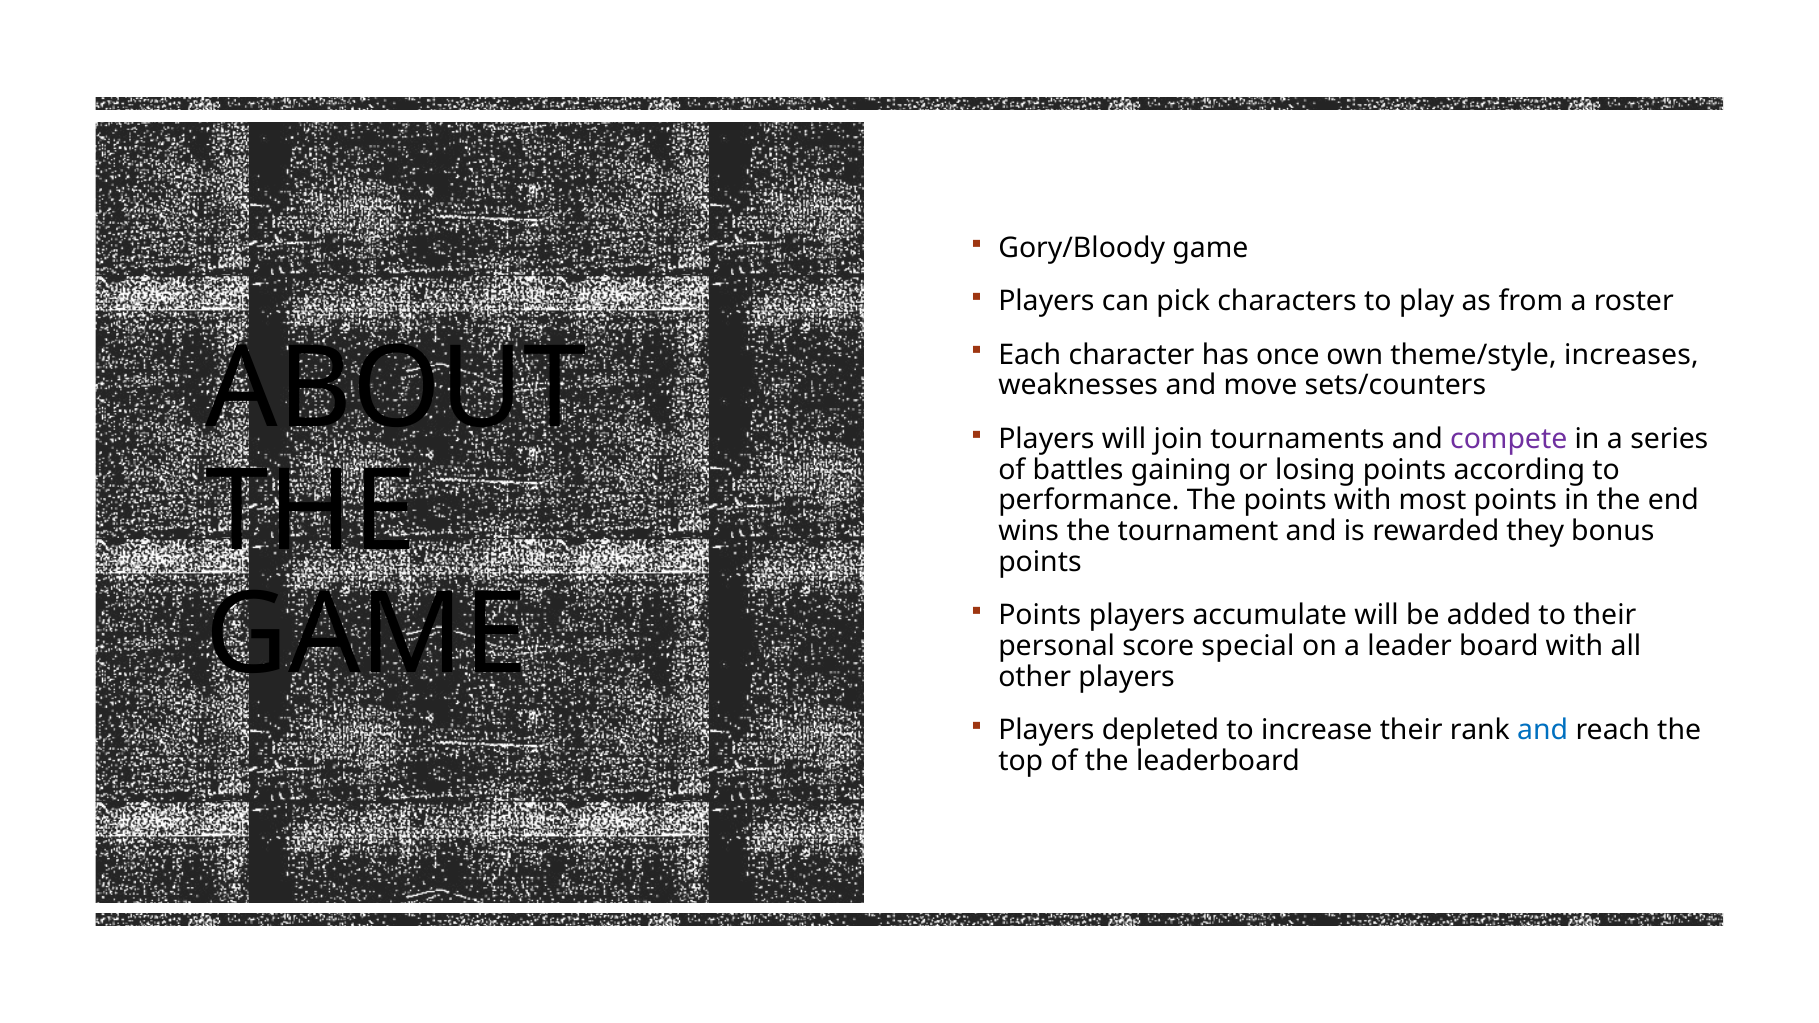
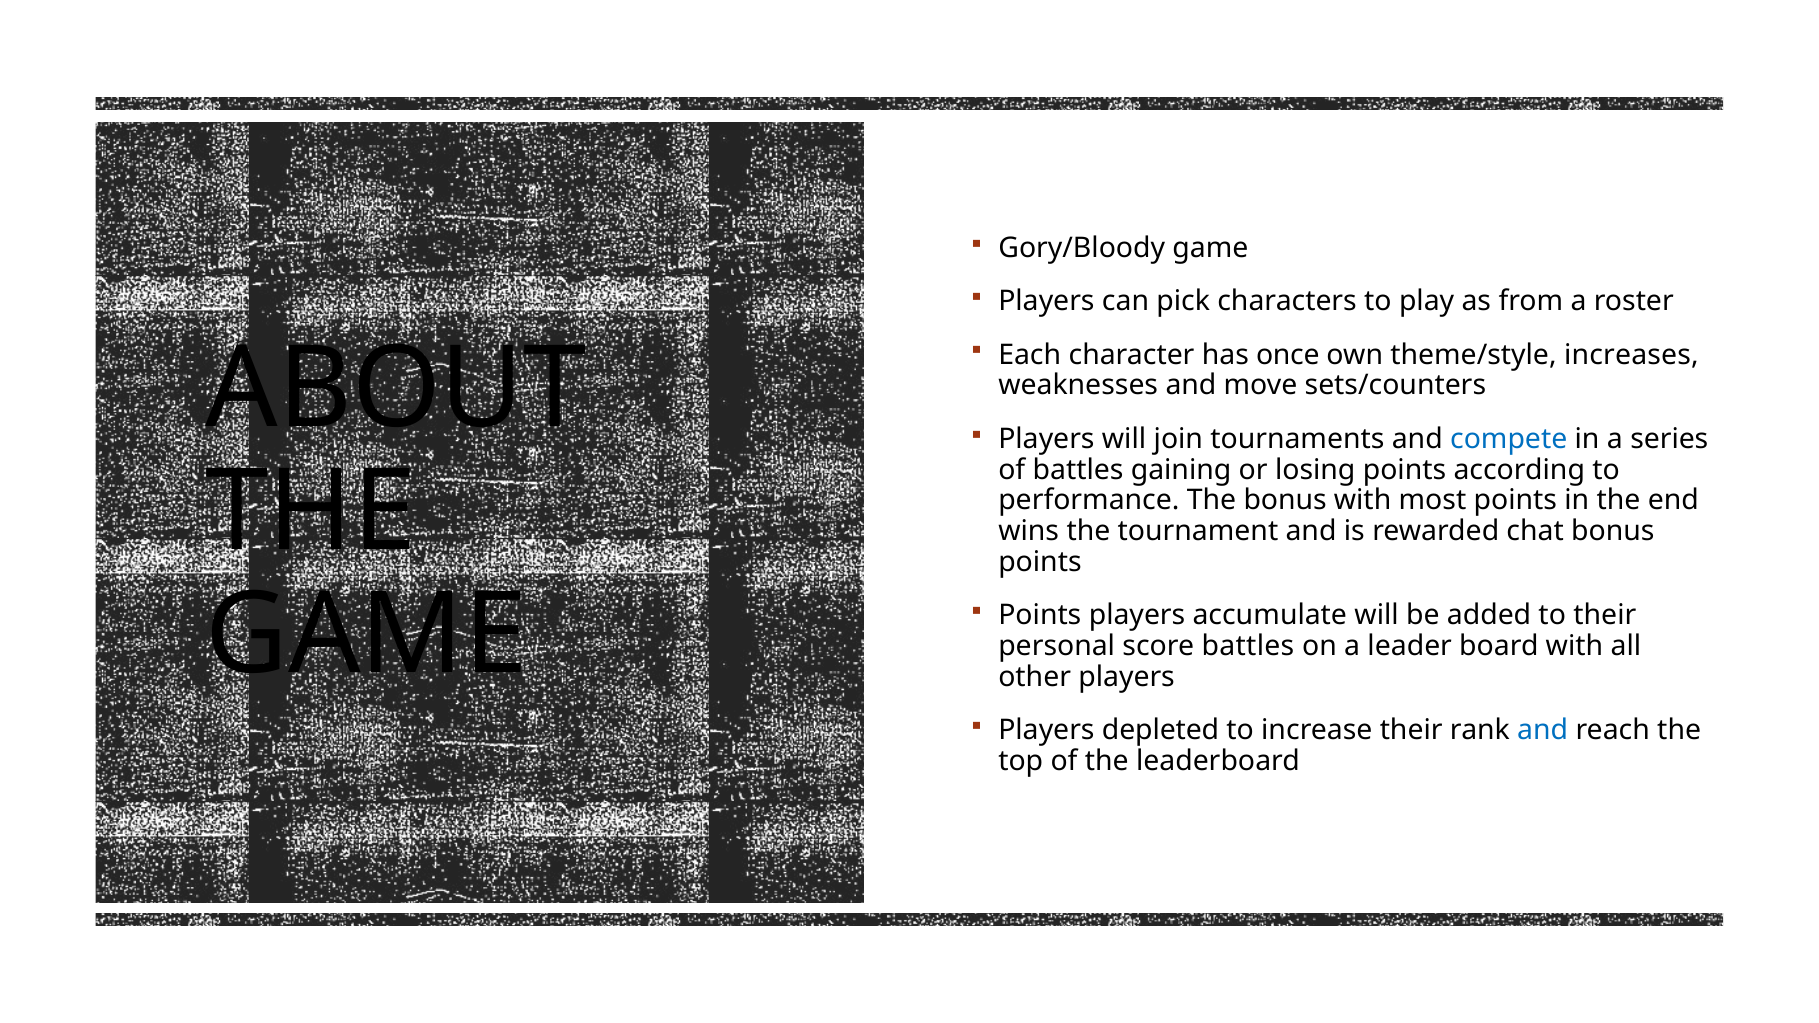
compete colour: purple -> blue (1509, 439)
The points: points -> bonus (1285, 500)
they: they -> chat (1535, 531)
score special: special -> battles (1248, 646)
